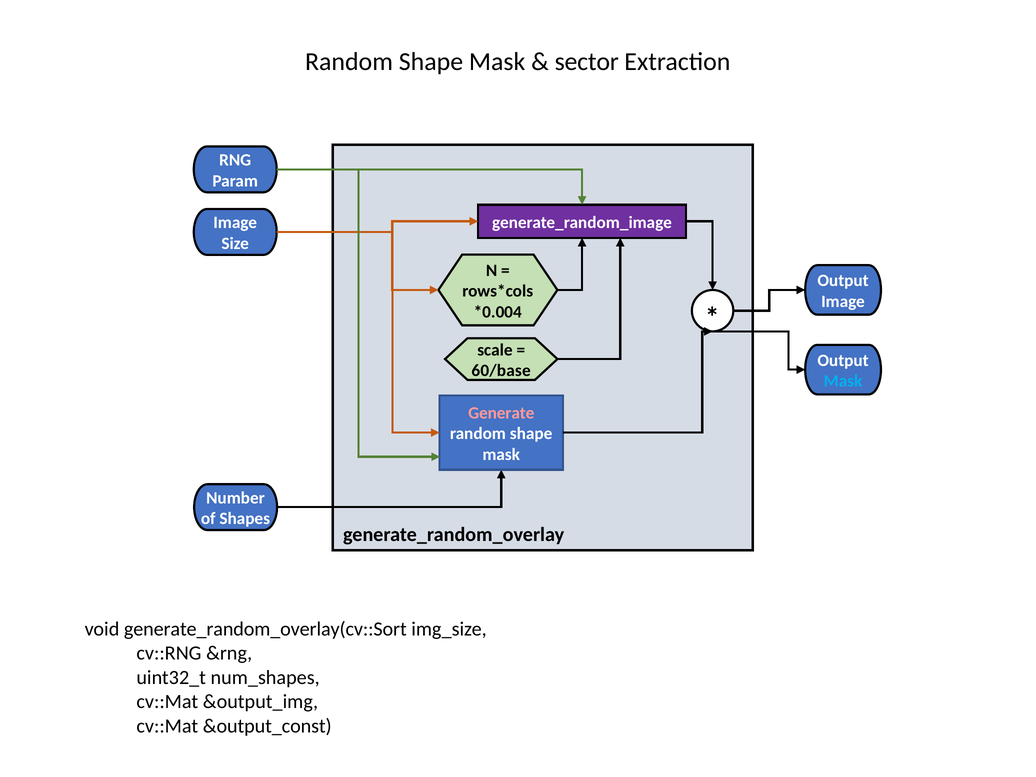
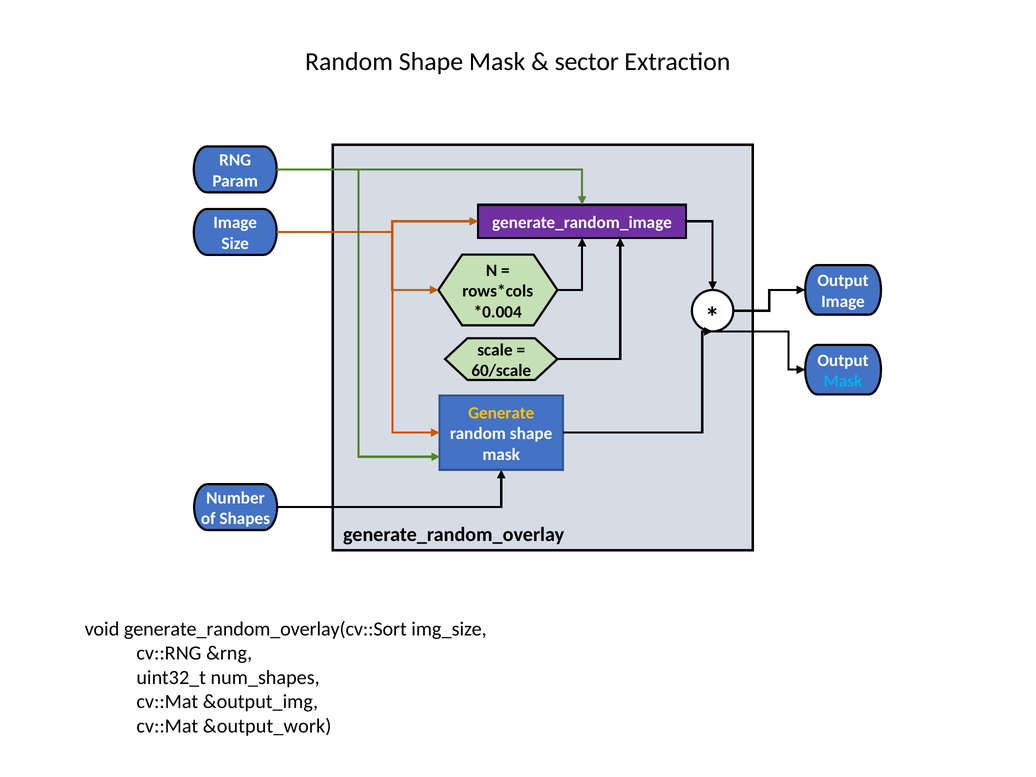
60/base: 60/base -> 60/scale (501, 371)
Generate colour: pink -> yellow (501, 413)
&output_const: &output_const -> &output_work (267, 726)
